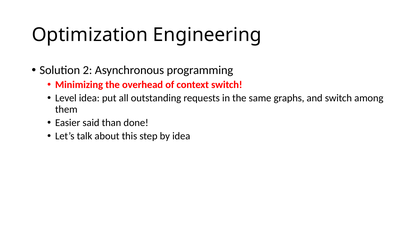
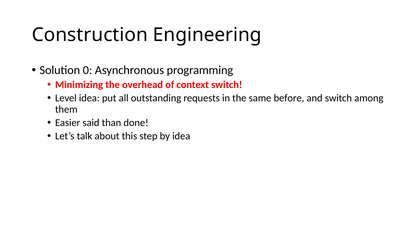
Optimization: Optimization -> Construction (90, 35)
2: 2 -> 0 (87, 70)
graphs: graphs -> before (289, 98)
